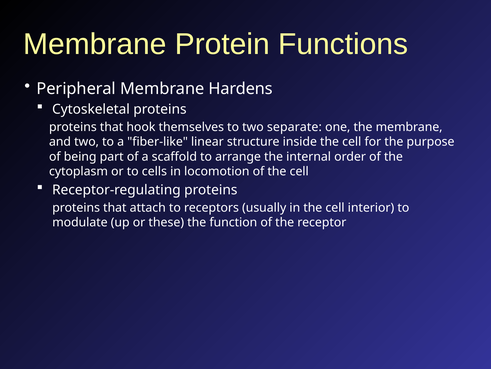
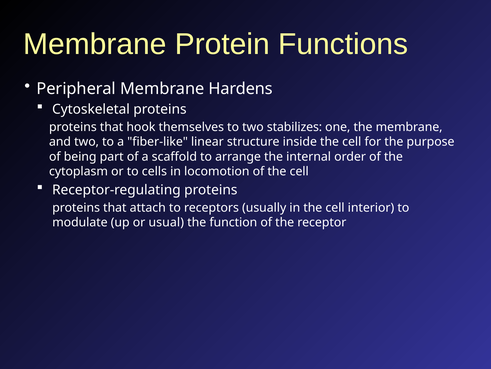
separate: separate -> stabilizes (294, 127)
these: these -> usual (166, 222)
